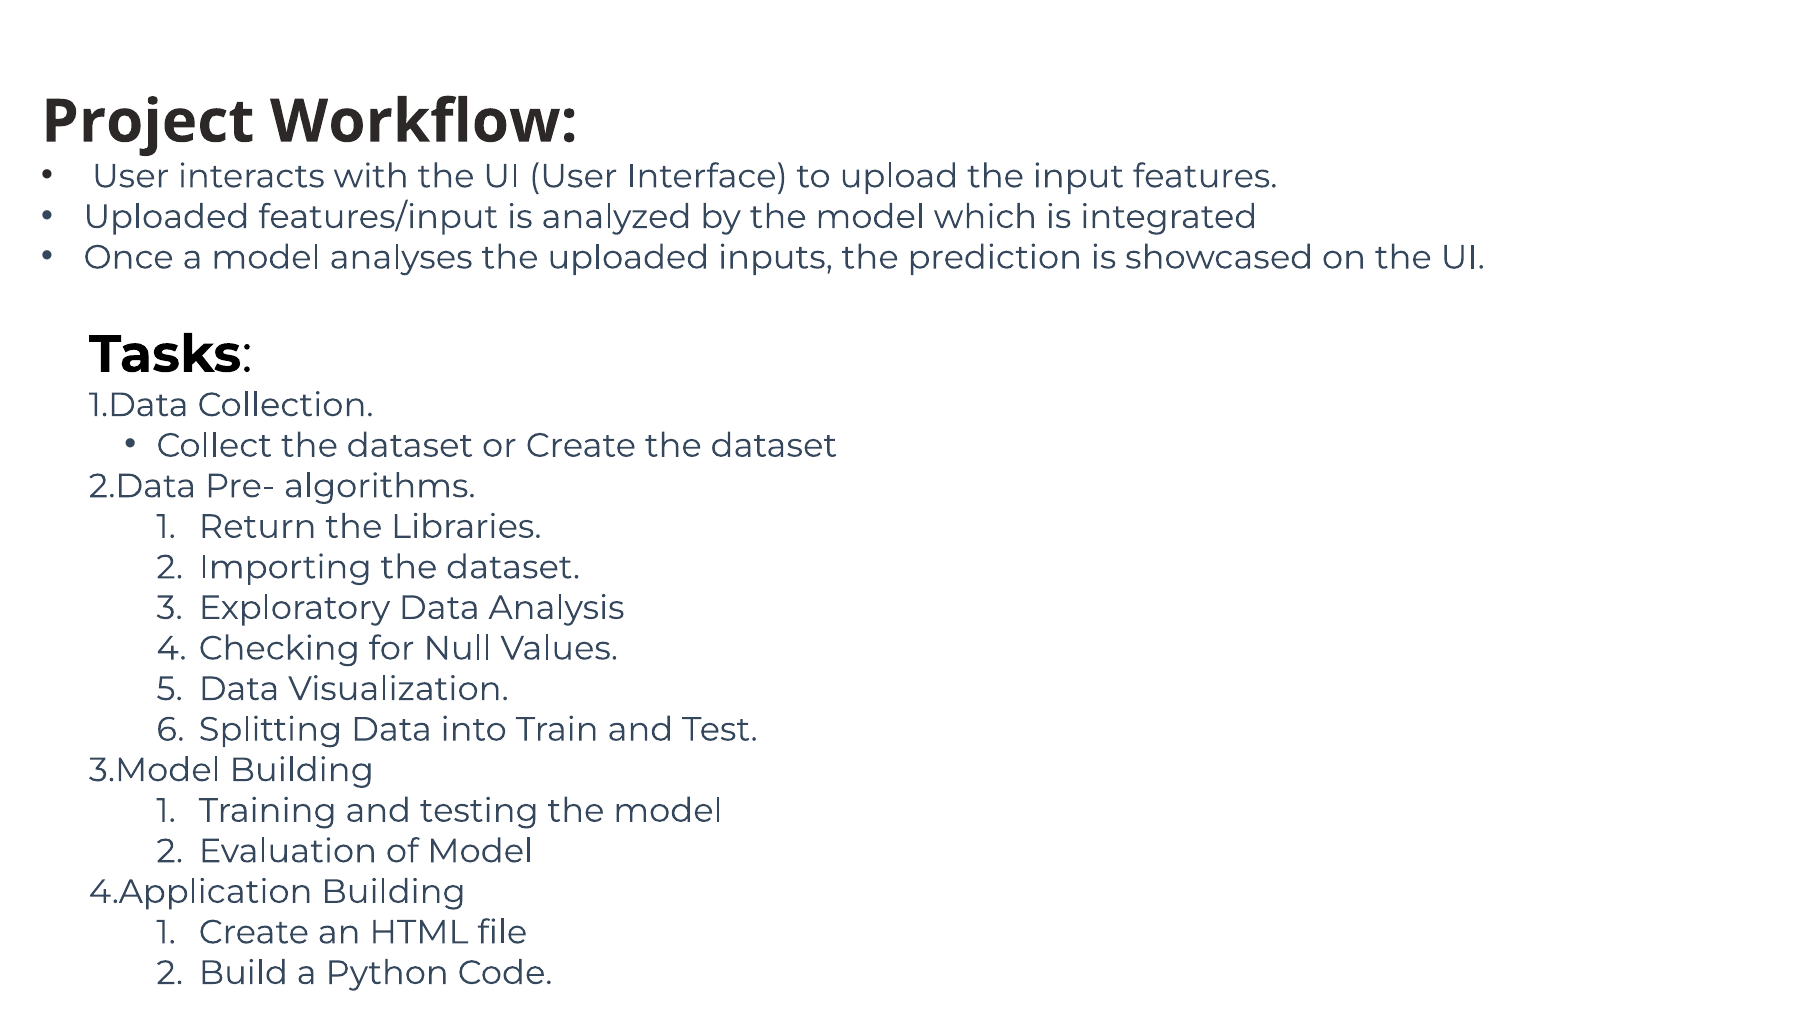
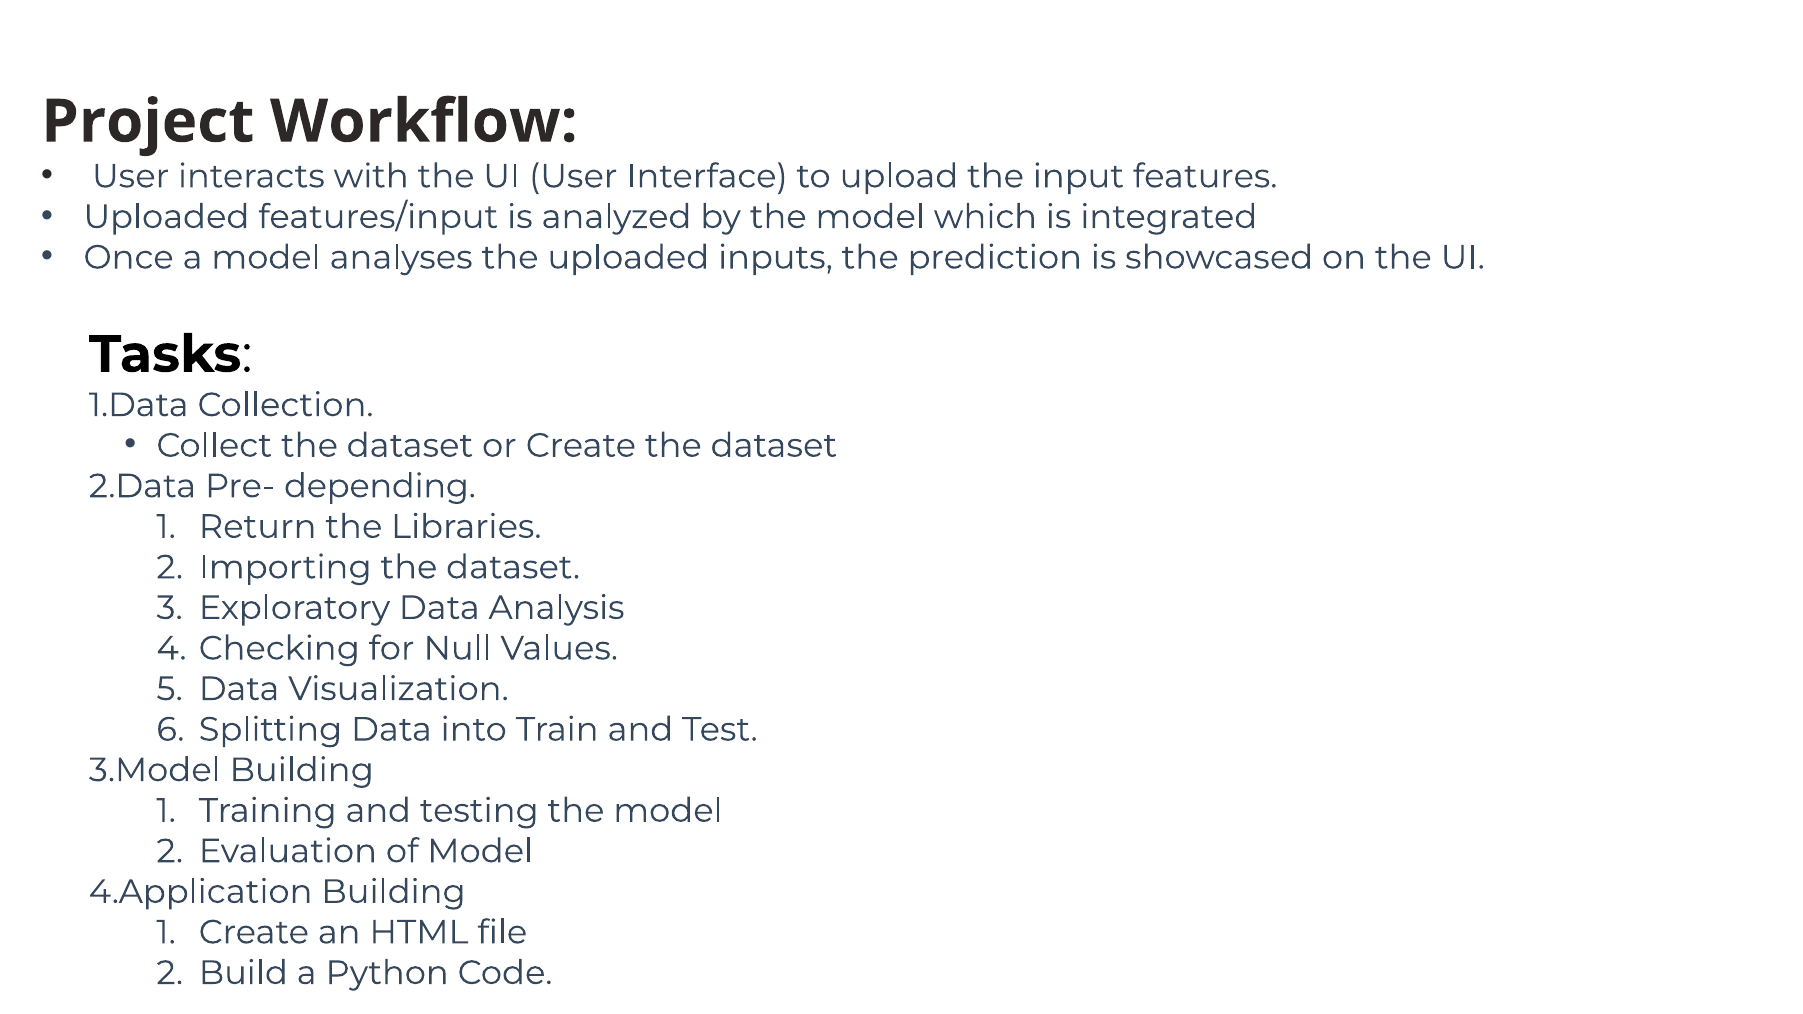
algorithms: algorithms -> depending (380, 486)
